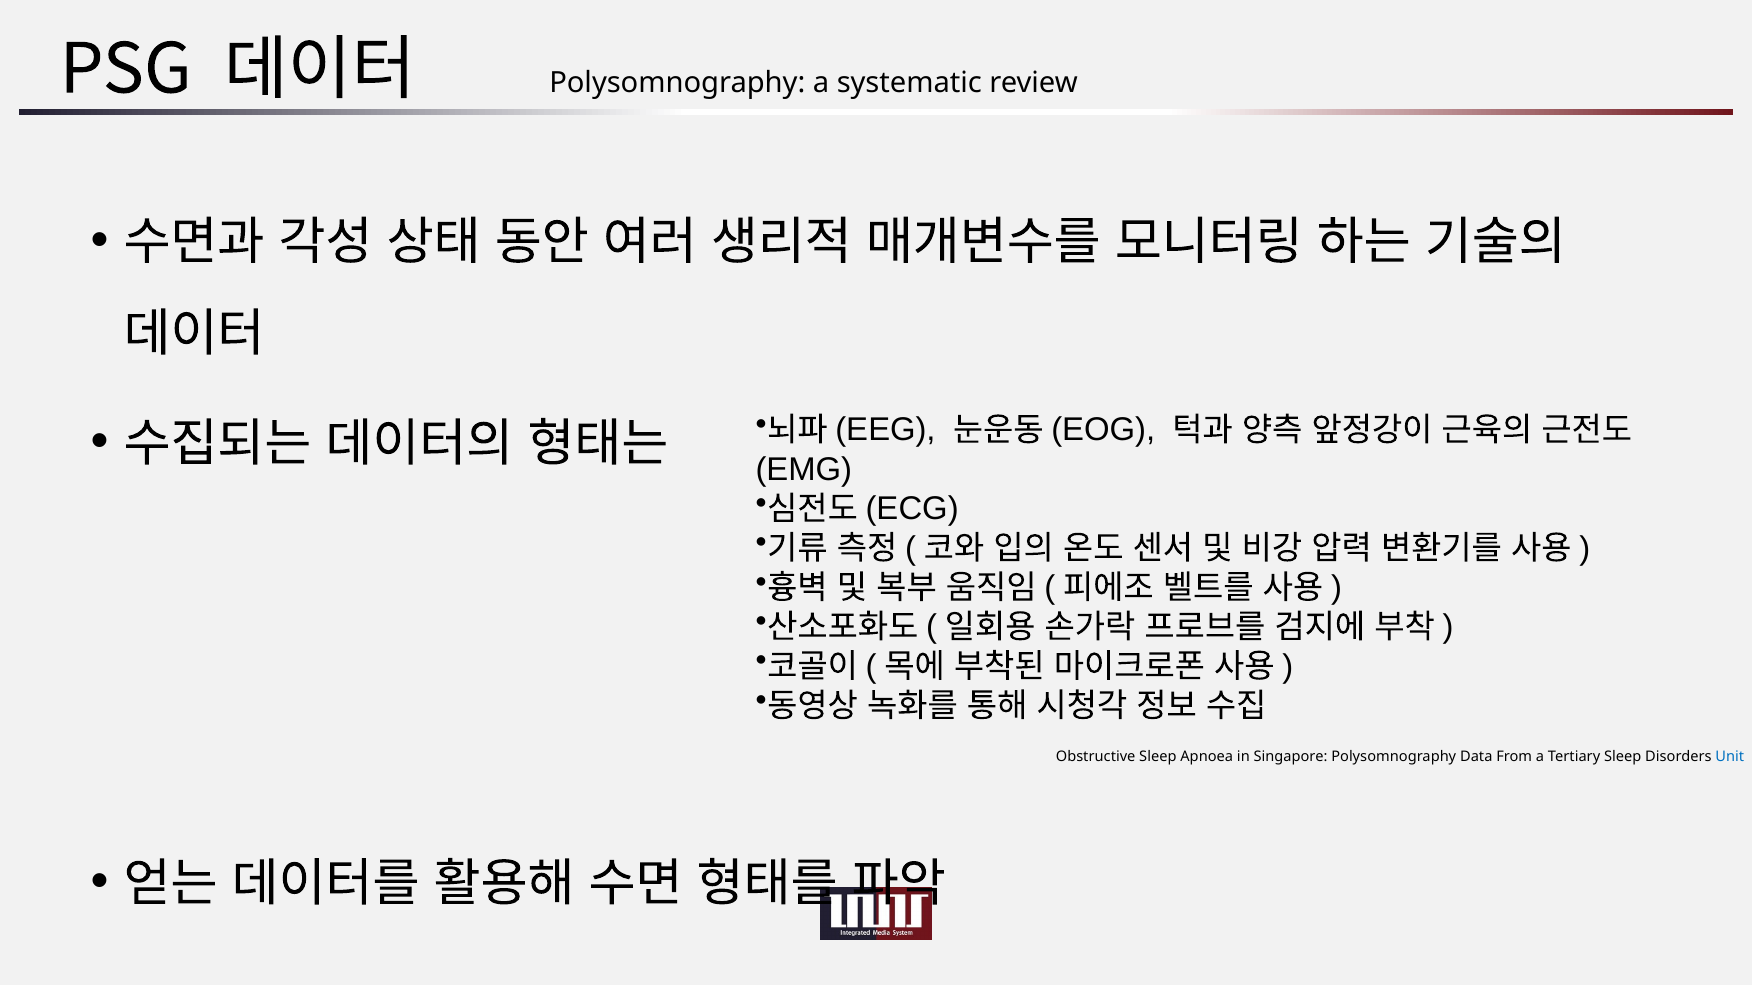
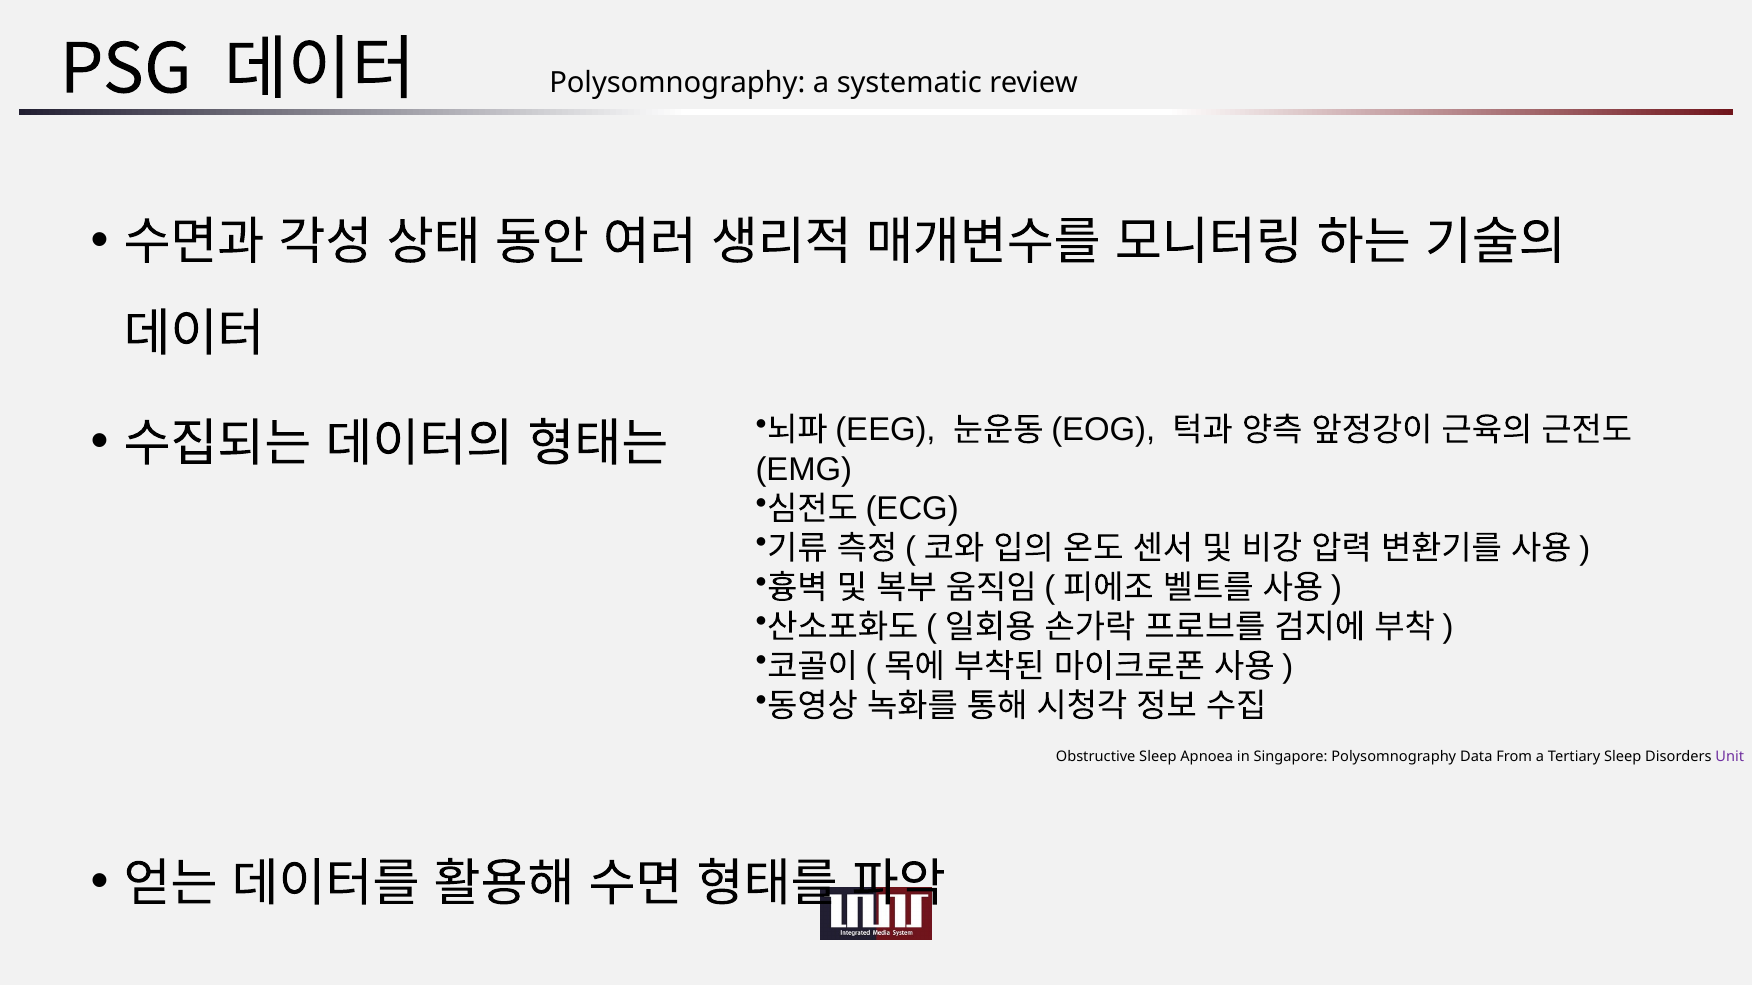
Unit colour: blue -> purple (1730, 758)
